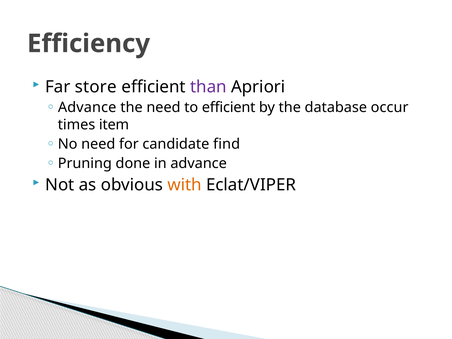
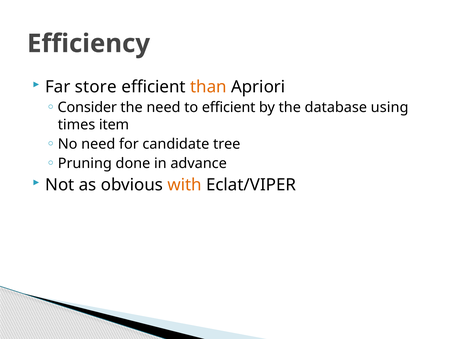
than colour: purple -> orange (208, 87)
Advance: Advance -> Consider (87, 108)
occur: occur -> using (390, 108)
find: find -> tree (227, 144)
